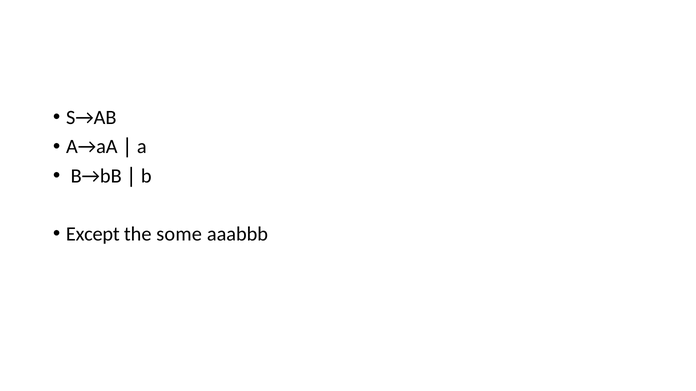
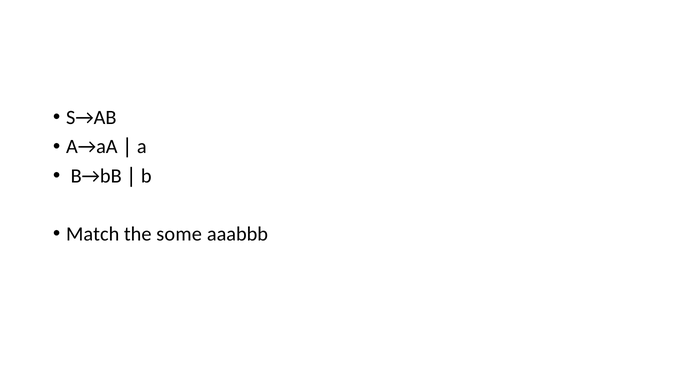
Except: Except -> Match (93, 234)
